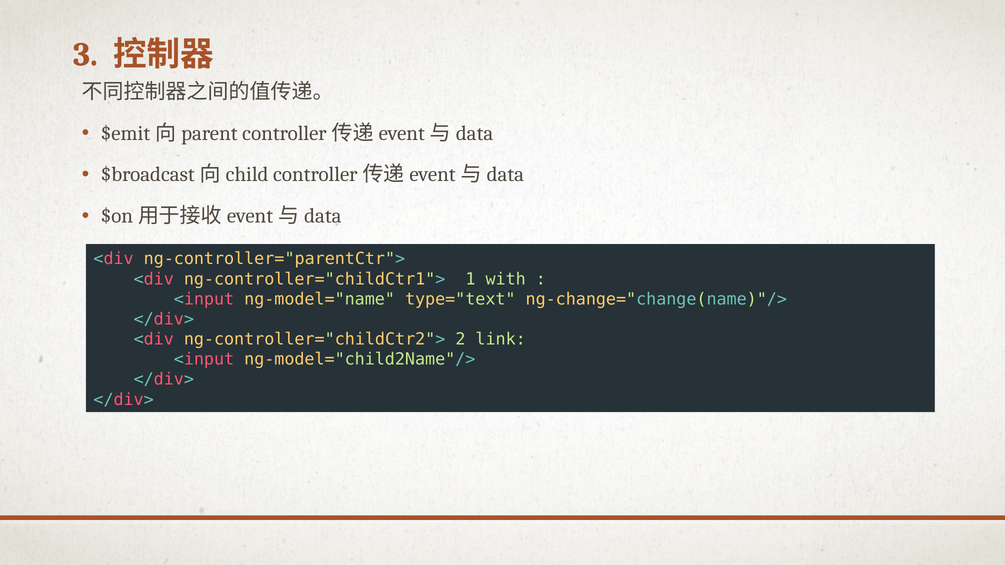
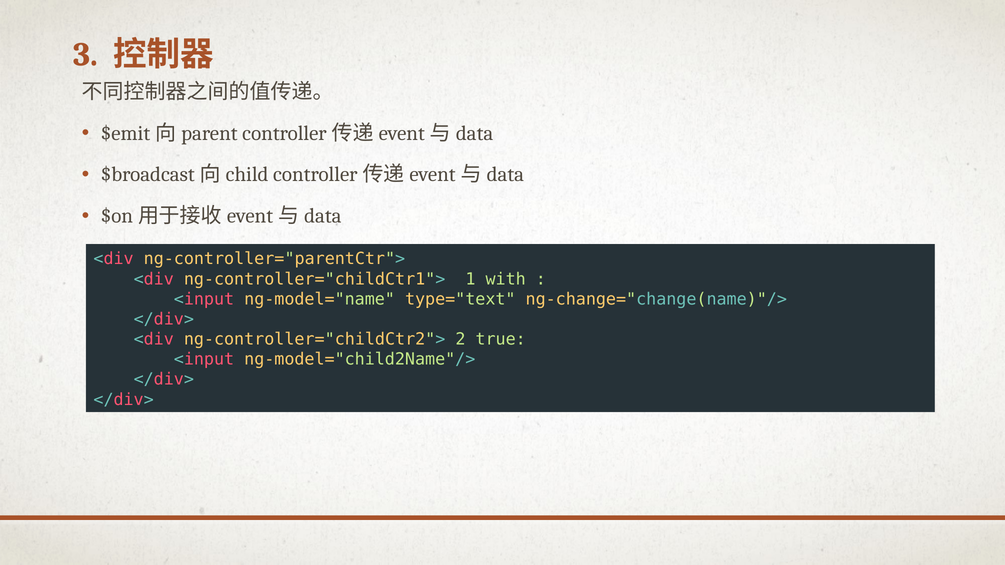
link: link -> true (501, 339)
